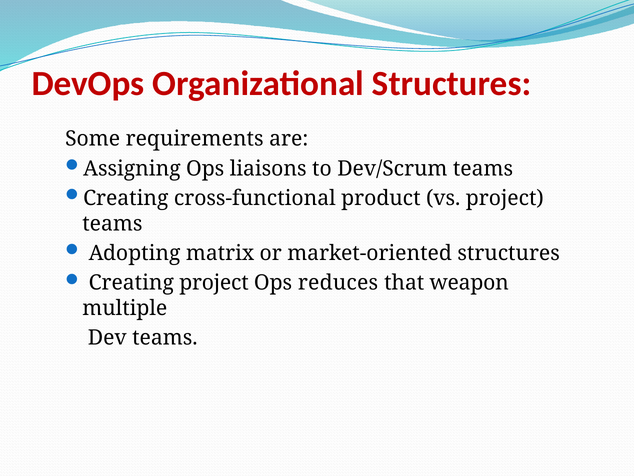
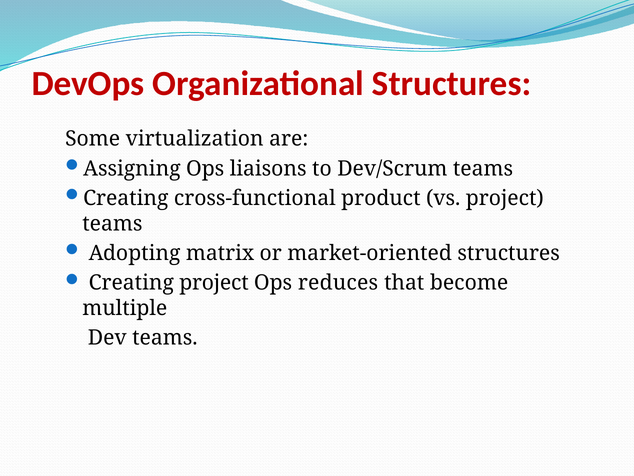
requirements: requirements -> virtualization (195, 139)
weapon: weapon -> become (469, 282)
